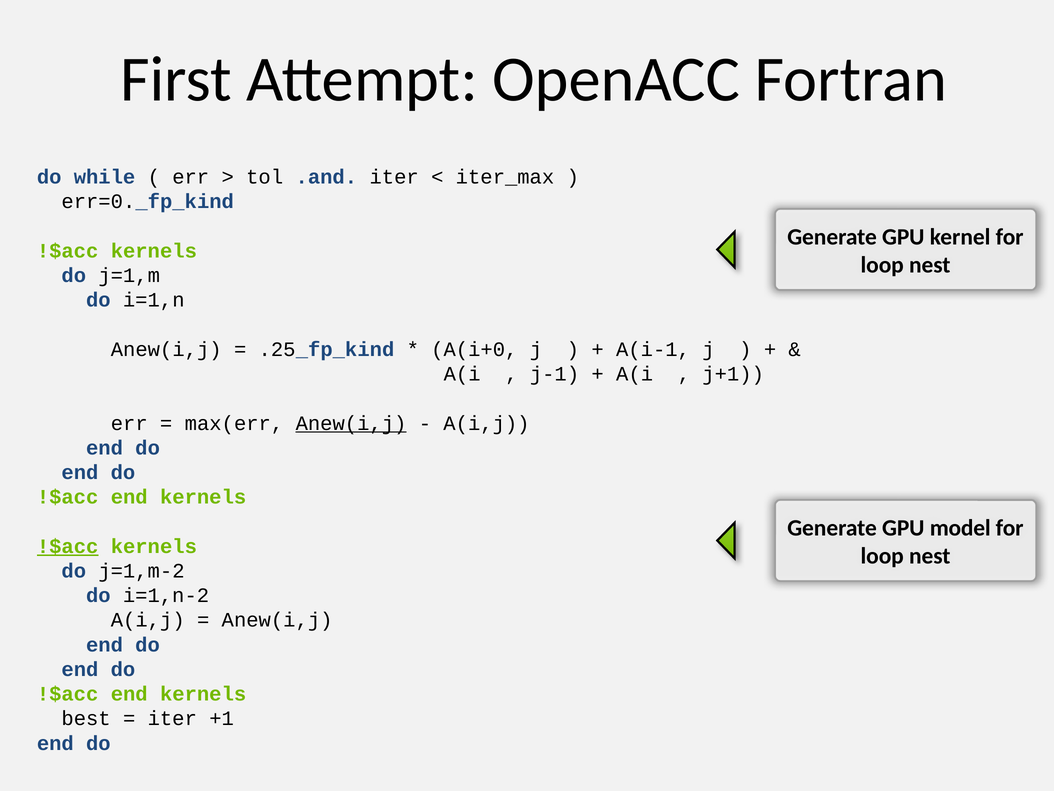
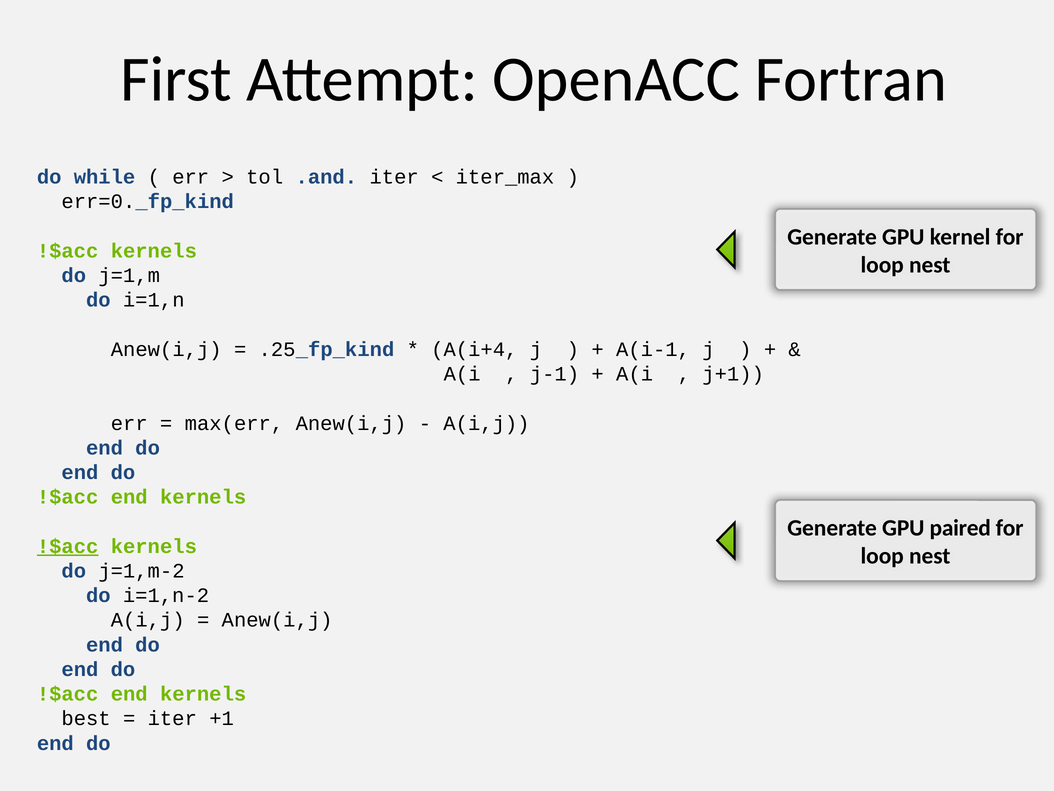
A(i+0: A(i+0 -> A(i+4 (474, 349)
Anew(i,j underline: present -> none (351, 423)
model: model -> paired (960, 528)
